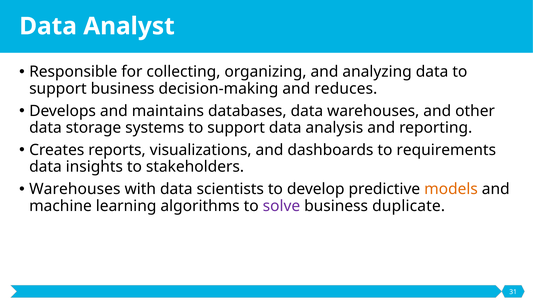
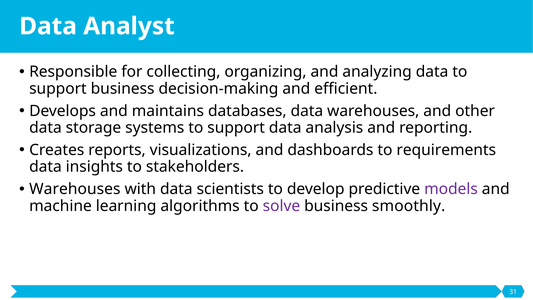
reduces: reduces -> efficient (346, 89)
models colour: orange -> purple (451, 189)
duplicate: duplicate -> smoothly (409, 206)
